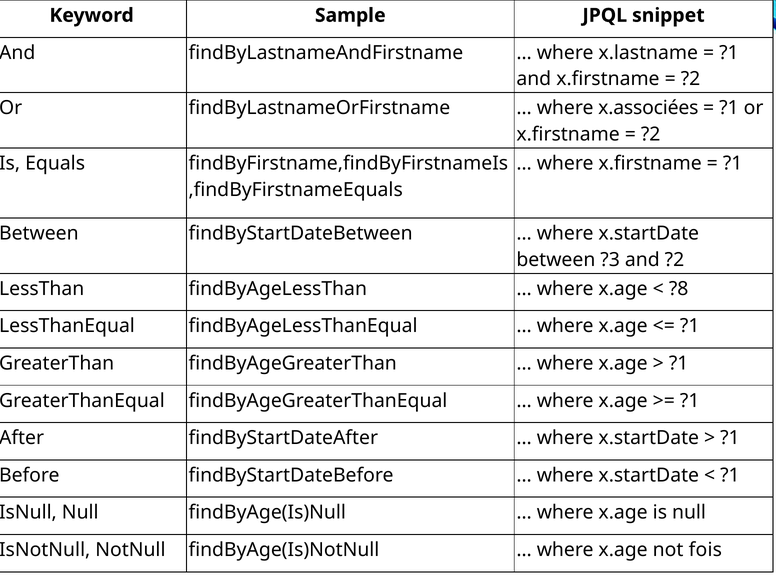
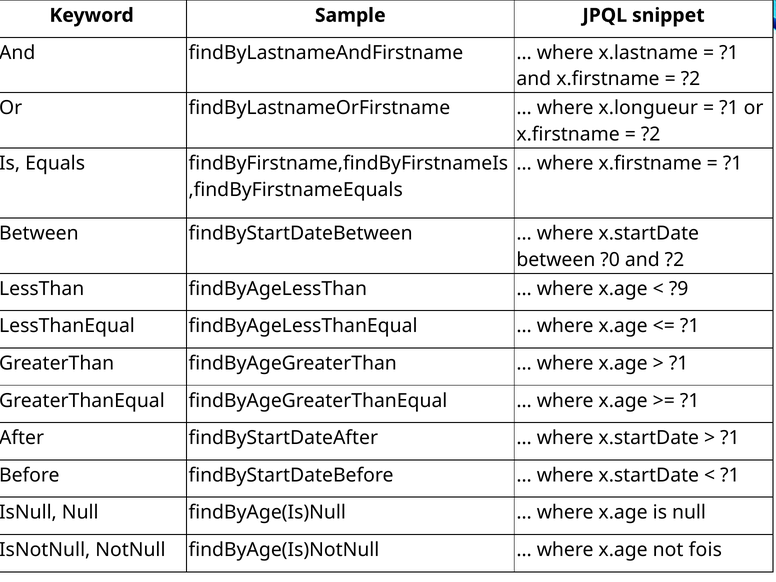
x.associées: x.associées -> x.longueur (648, 108)
?3: ?3 -> ?0 (610, 260)
?8: ?8 -> ?9 (679, 289)
